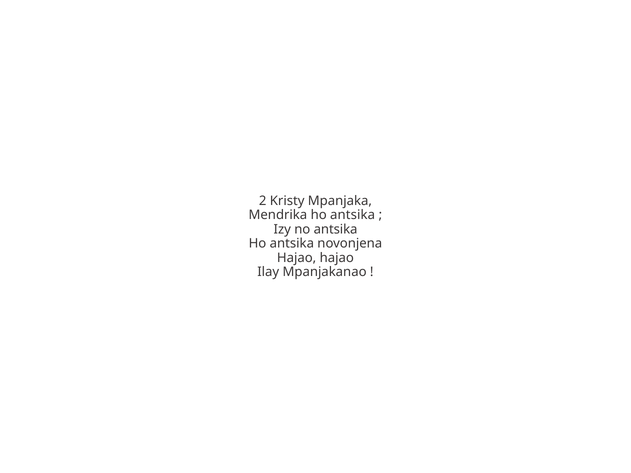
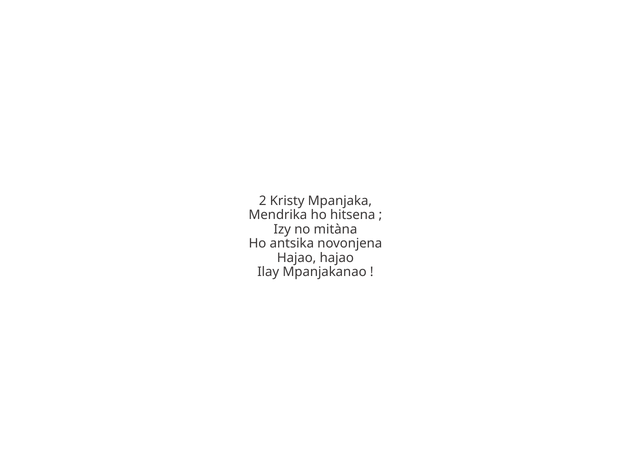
Mendrika ho antsika: antsika -> hitsena (353, 215)
no antsika: antsika -> mitàna (336, 229)
